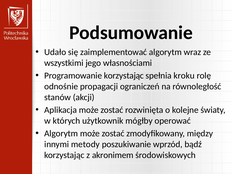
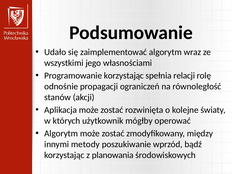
kroku: kroku -> relacji (184, 76)
akronimem: akronimem -> planowania (113, 155)
